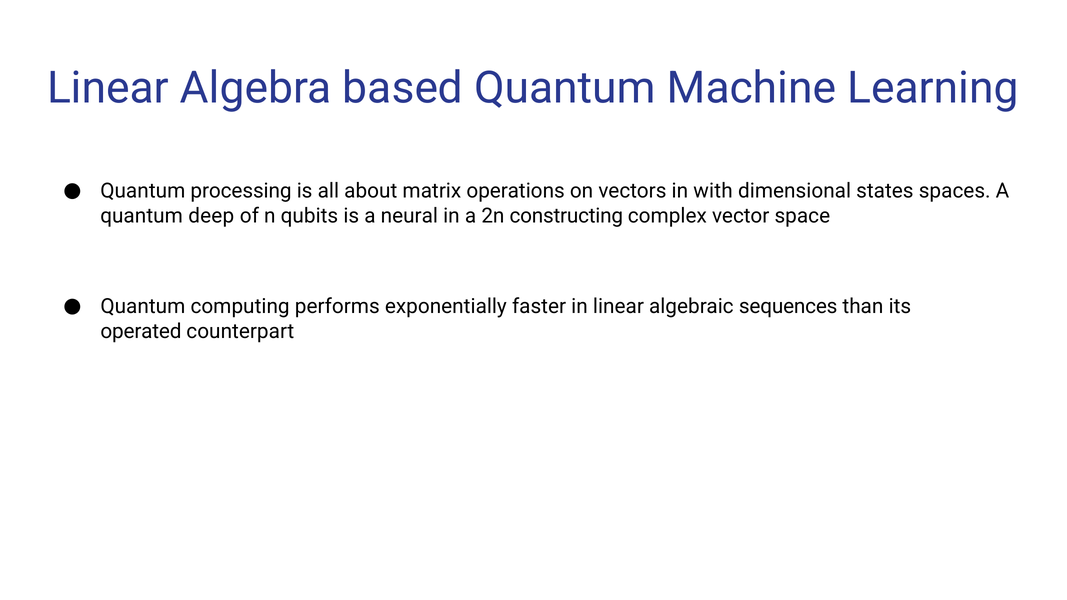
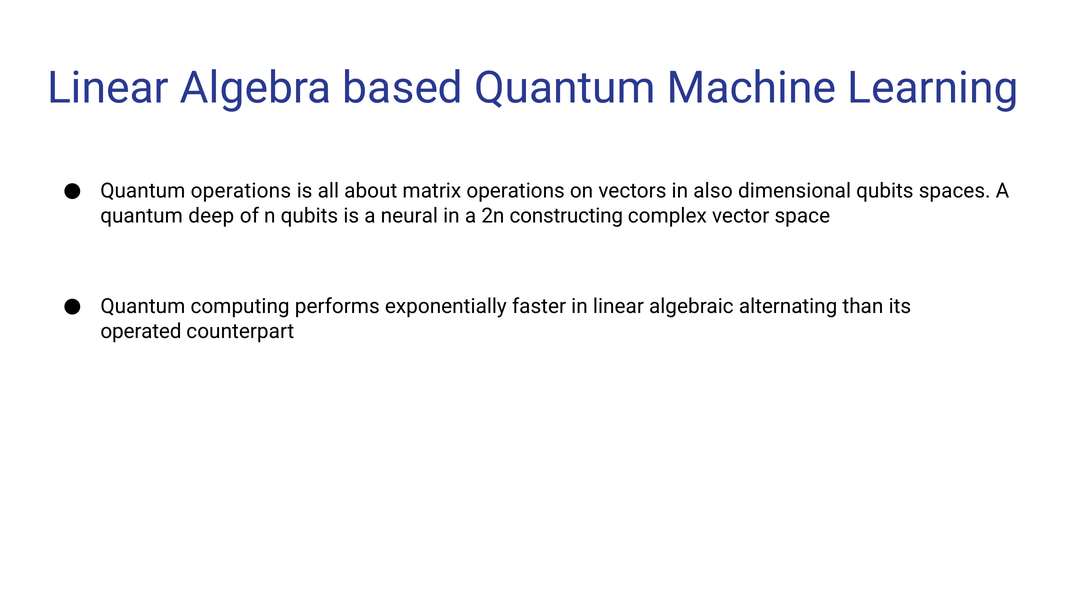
Quantum processing: processing -> operations (241, 191)
with: with -> also (713, 191)
dimensional states: states -> qubits (885, 191)
sequences: sequences -> alternating (788, 307)
